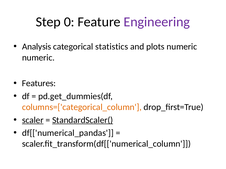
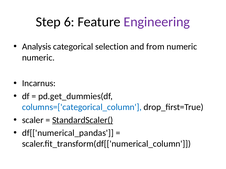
0: 0 -> 6 (69, 22)
statistics: statistics -> selection (112, 47)
plots: plots -> from (155, 47)
Features: Features -> Incarnus (39, 84)
columns=['categorical_column colour: orange -> blue (82, 107)
scaler underline: present -> none (33, 120)
